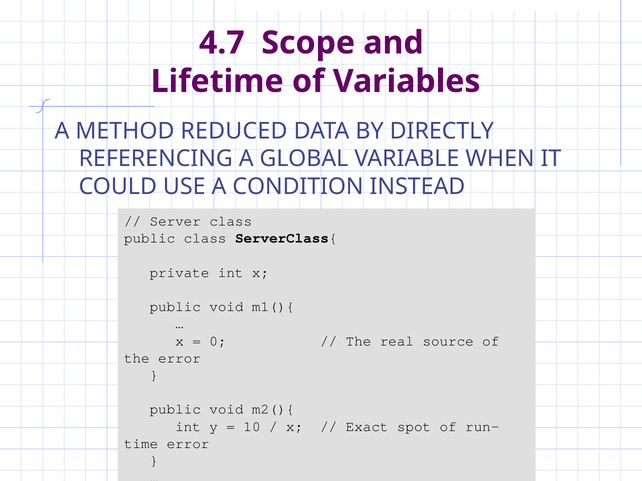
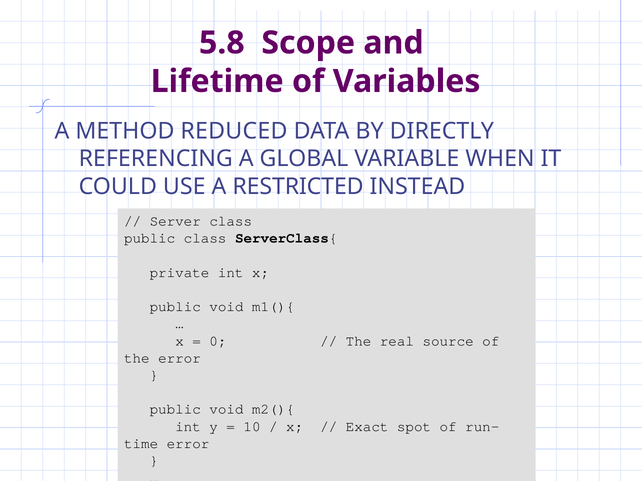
4.7: 4.7 -> 5.8 (222, 43)
CONDITION: CONDITION -> RESTRICTED (298, 187)
